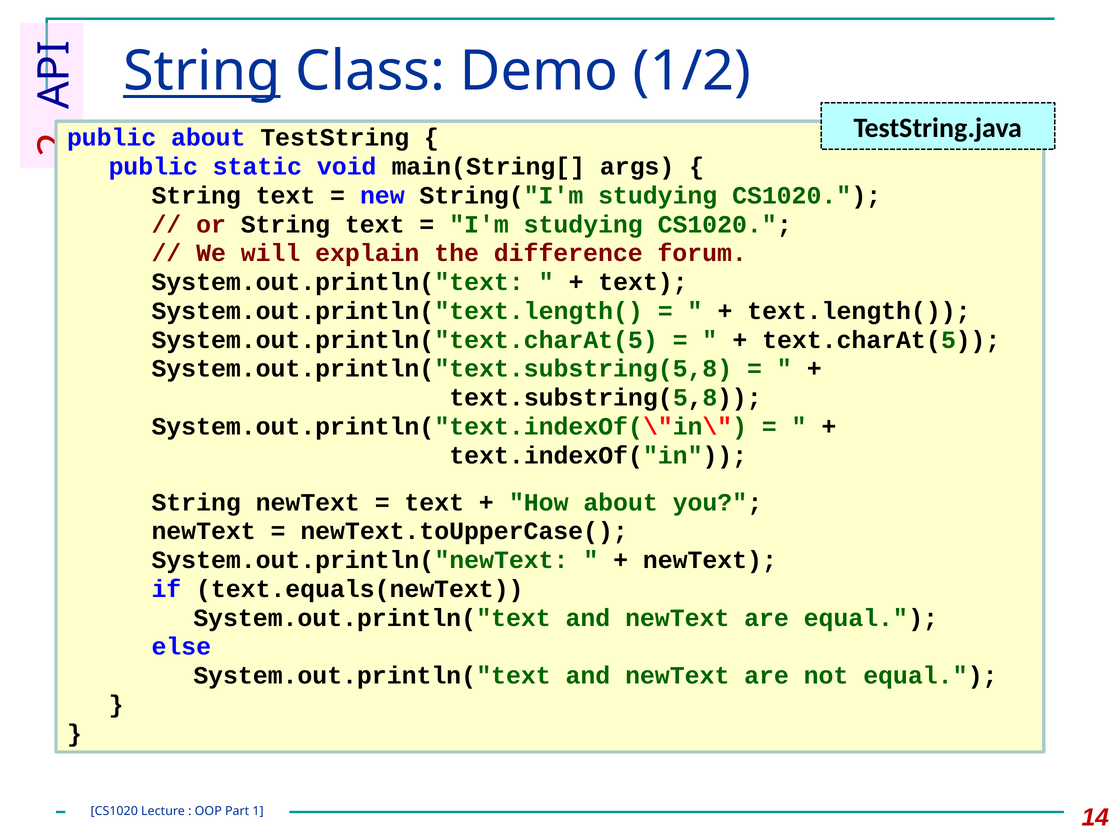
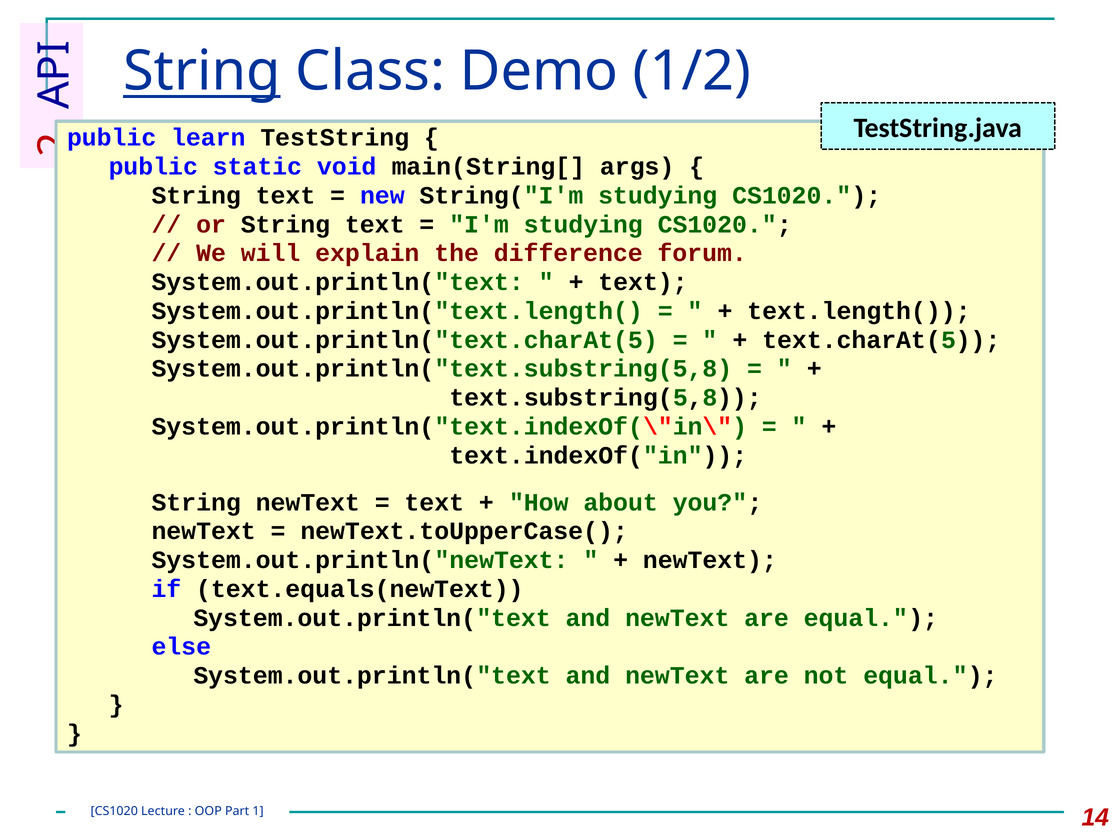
about: about -> learn (208, 138)
